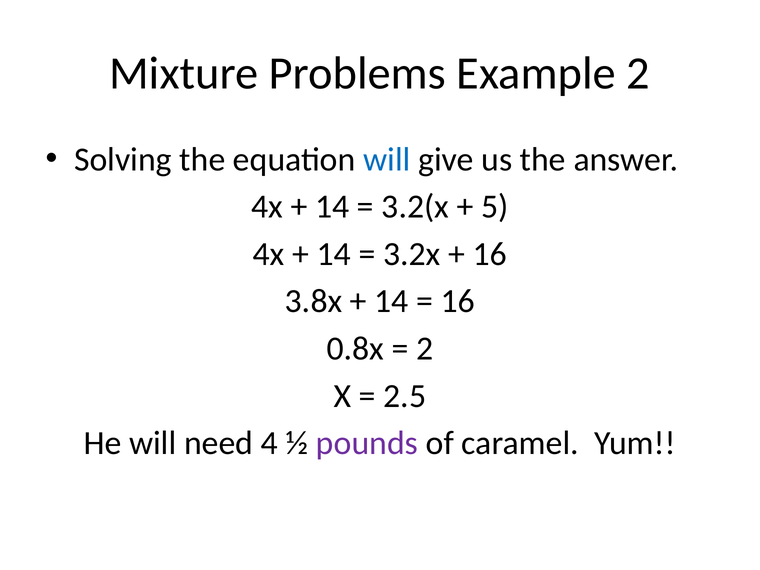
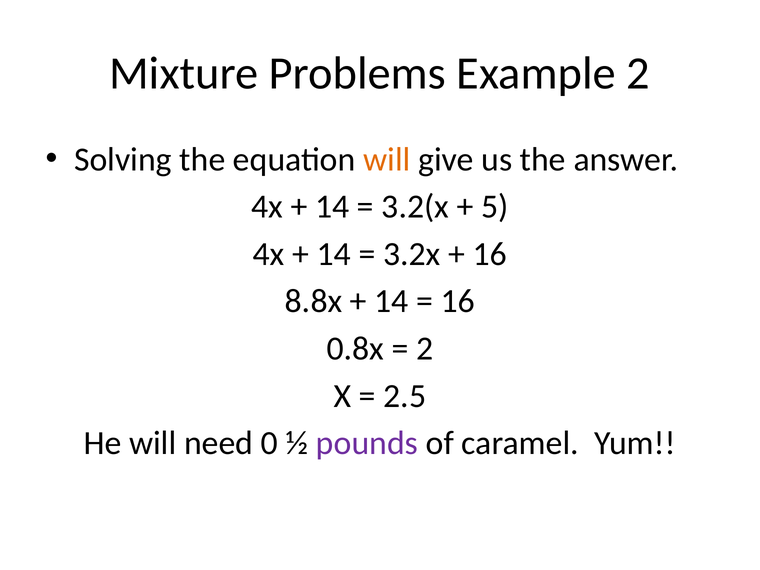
will colour: blue -> orange (387, 159)
3.8x: 3.8x -> 8.8x (314, 301)
4: 4 -> 0 (269, 443)
